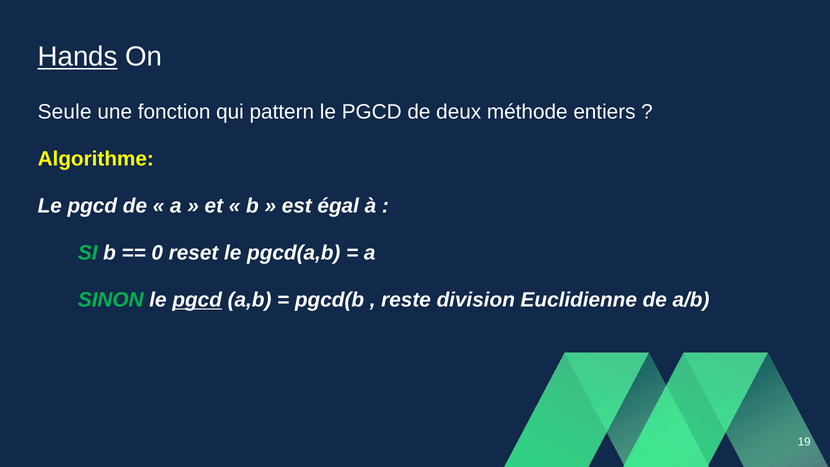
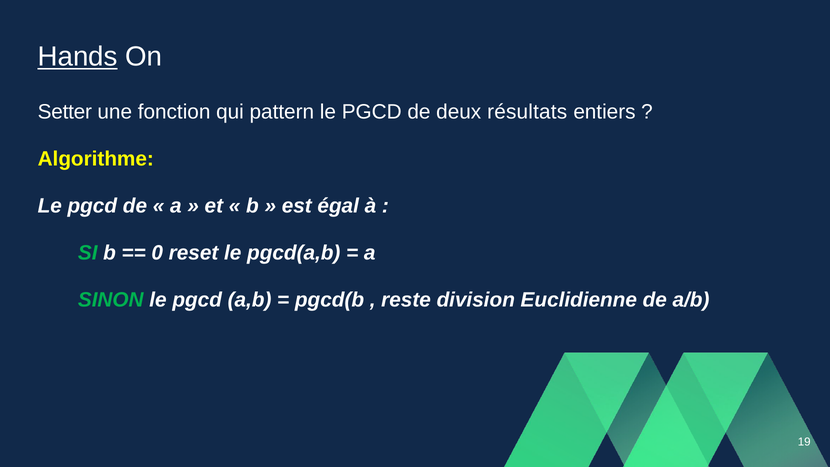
Seule: Seule -> Setter (65, 112)
méthode: méthode -> résultats (527, 112)
pgcd underline: present -> none (197, 300)
